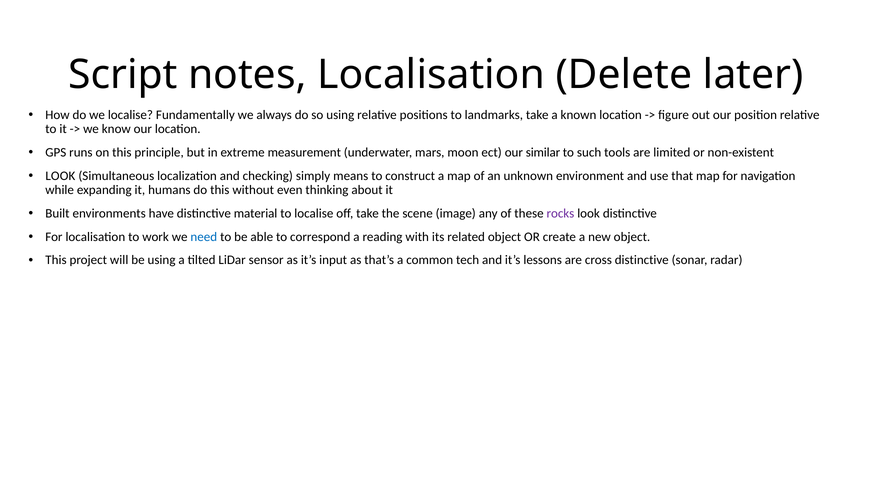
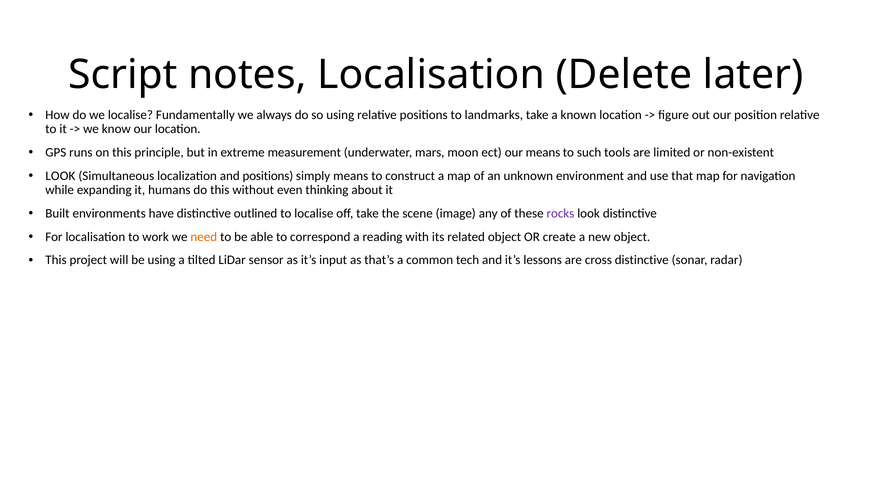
our similar: similar -> means (543, 153)
and checking: checking -> positions (268, 176)
material: material -> outlined (256, 214)
need colour: blue -> orange (204, 237)
